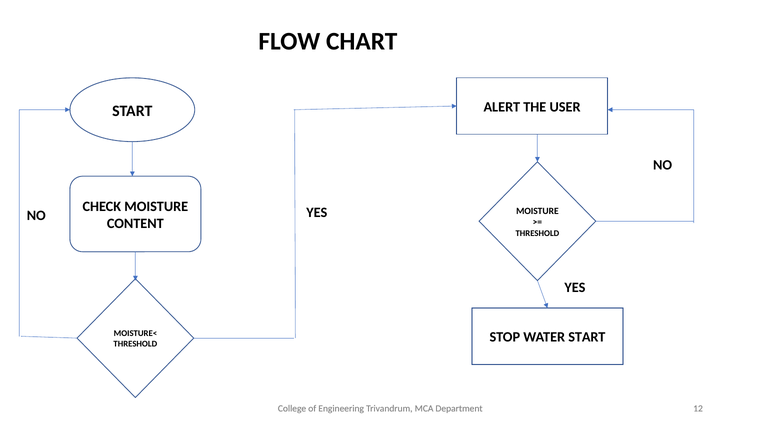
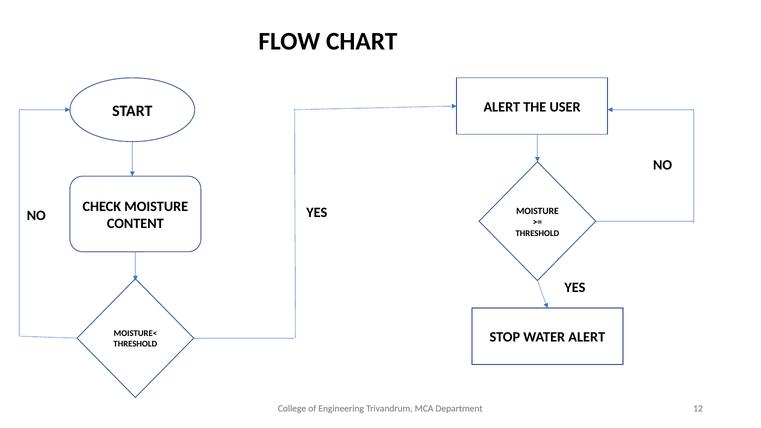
WATER START: START -> ALERT (587, 337)
